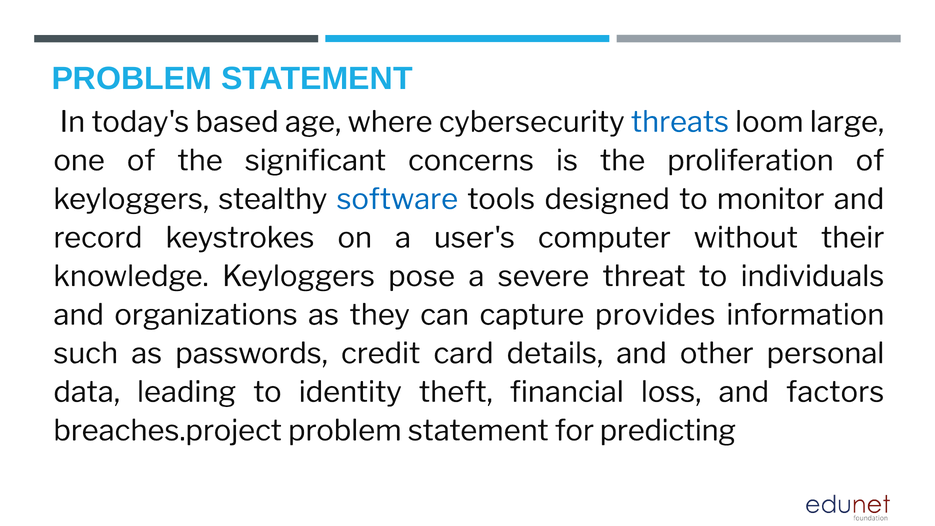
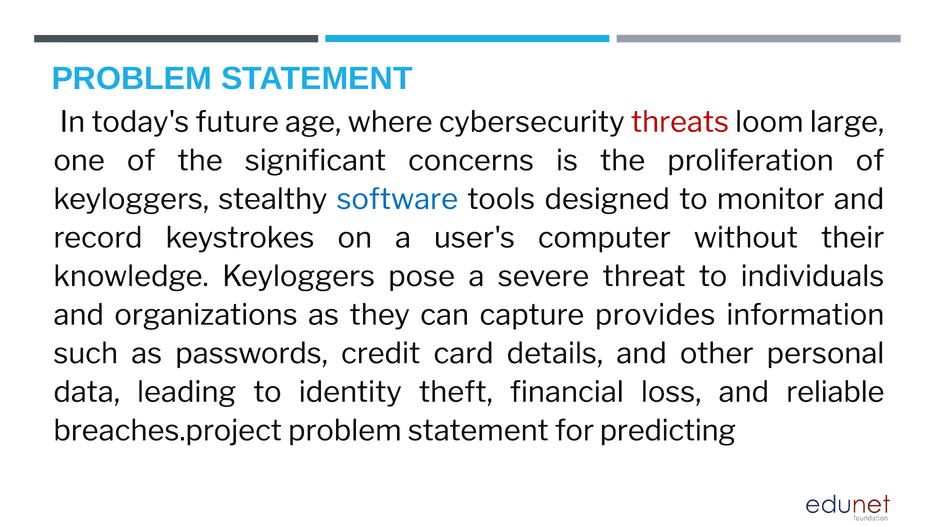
based: based -> future (237, 122)
threats colour: blue -> red (680, 122)
factors: factors -> reliable (835, 392)
